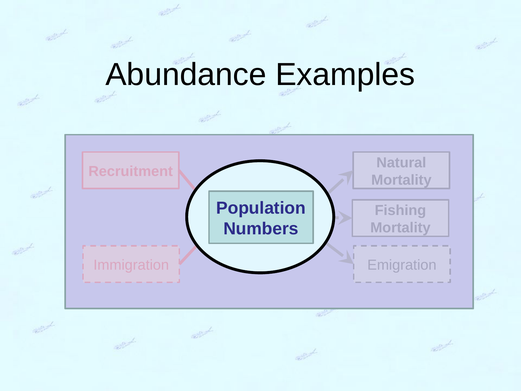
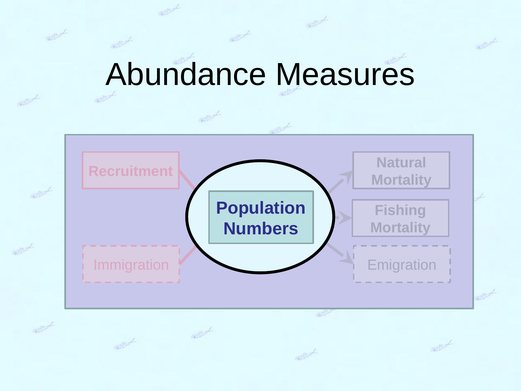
Examples: Examples -> Measures (345, 74)
